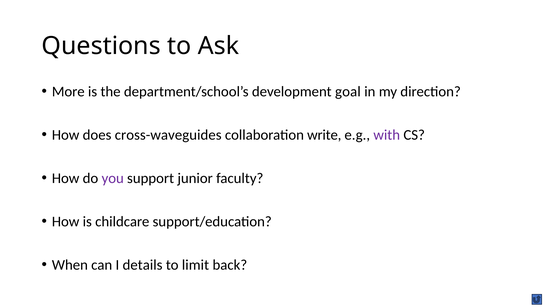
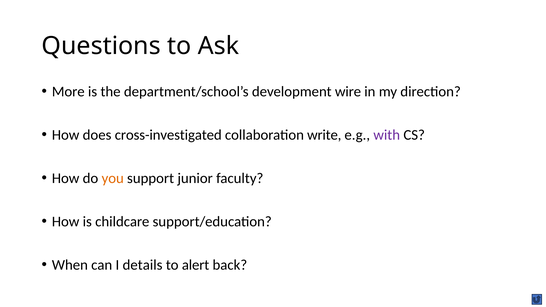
goal: goal -> wire (348, 92)
cross-waveguides: cross-waveguides -> cross-investigated (168, 135)
you colour: purple -> orange (113, 178)
limit: limit -> alert (196, 265)
